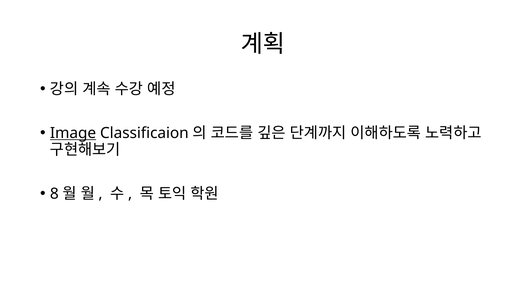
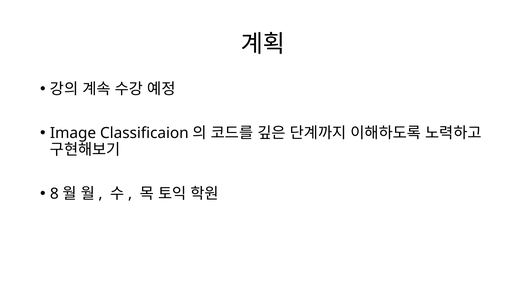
Image underline: present -> none (73, 133)
